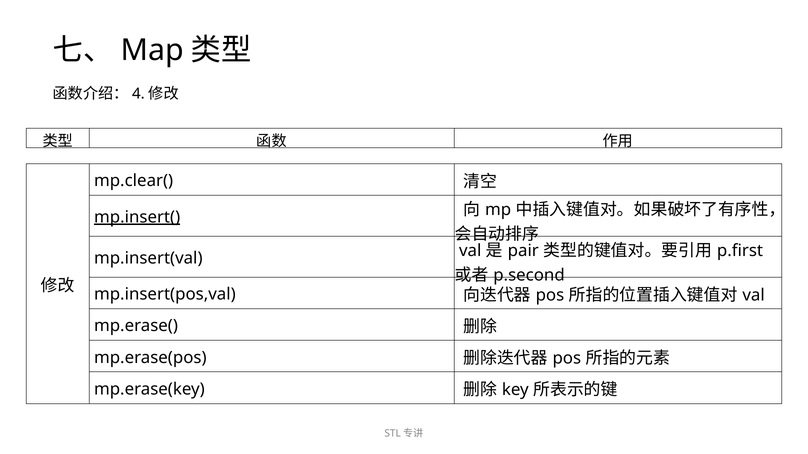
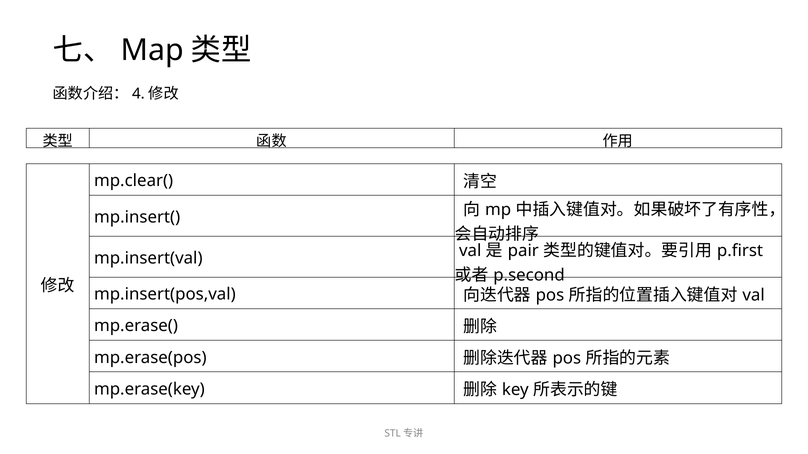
mp.insert( underline: present -> none (137, 217)
